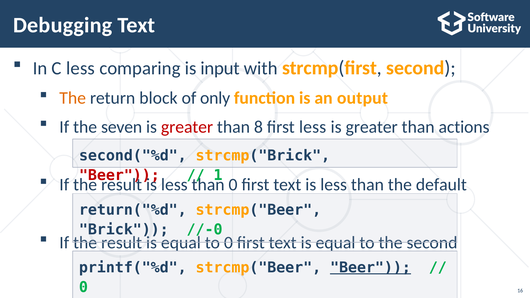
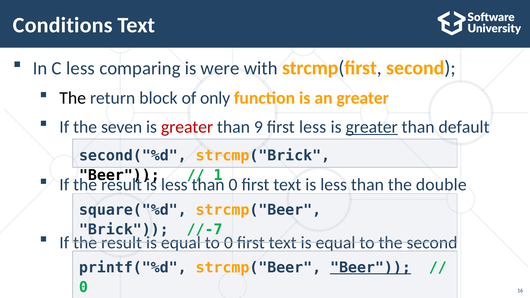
Debugging: Debugging -> Conditions (63, 25)
input: input -> were (220, 68)
The colour: orange -> black (73, 98)
an output: output -> greater (363, 98)
8: 8 -> 9 (258, 127)
greater underline: none -> present (372, 127)
actions: actions -> default (464, 127)
Beer colour: red -> black (119, 175)
default: default -> double (441, 185)
return("%d: return("%d -> square("%d (133, 210)
//-0: //-0 -> //-7 (205, 230)
